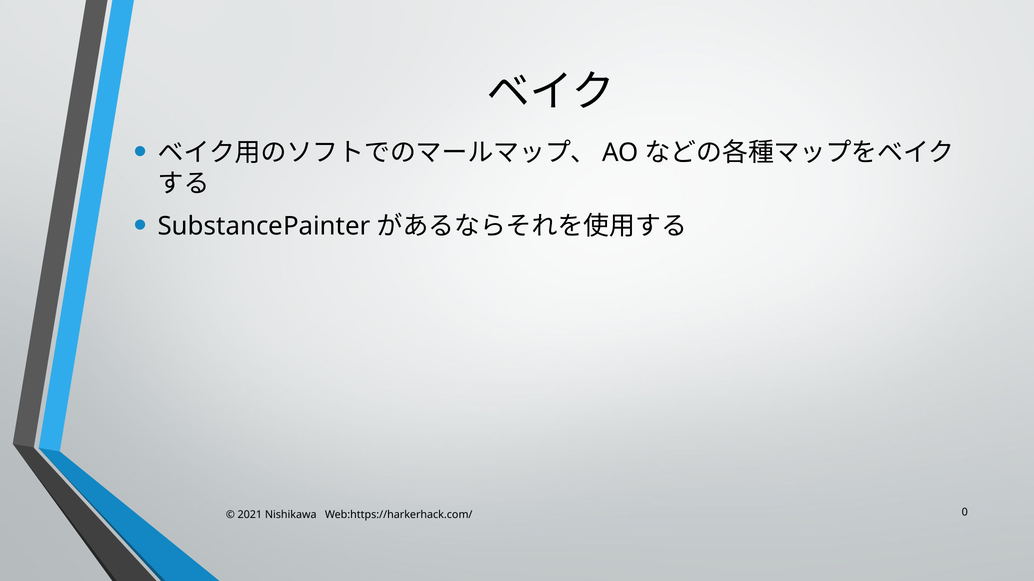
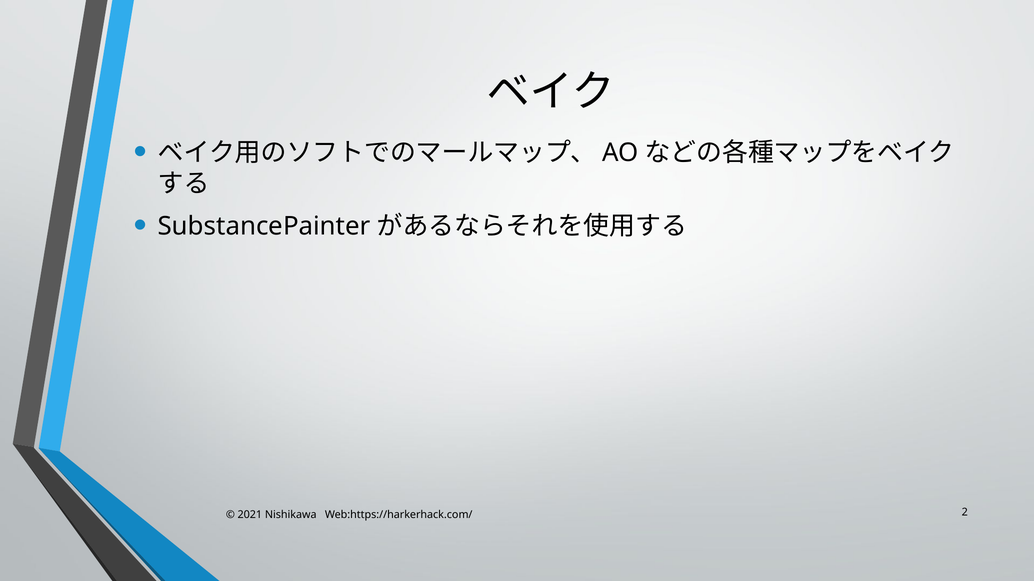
0: 0 -> 2 (965, 513)
